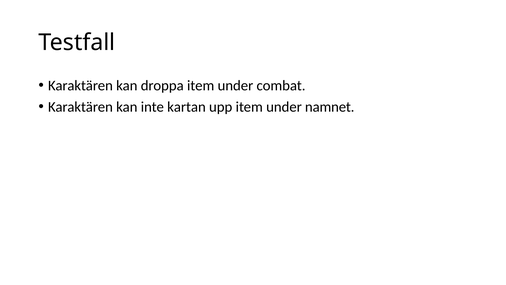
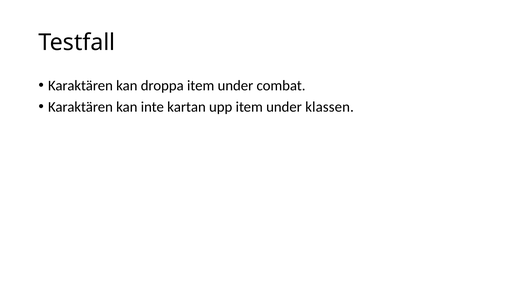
namnet: namnet -> klassen (330, 107)
